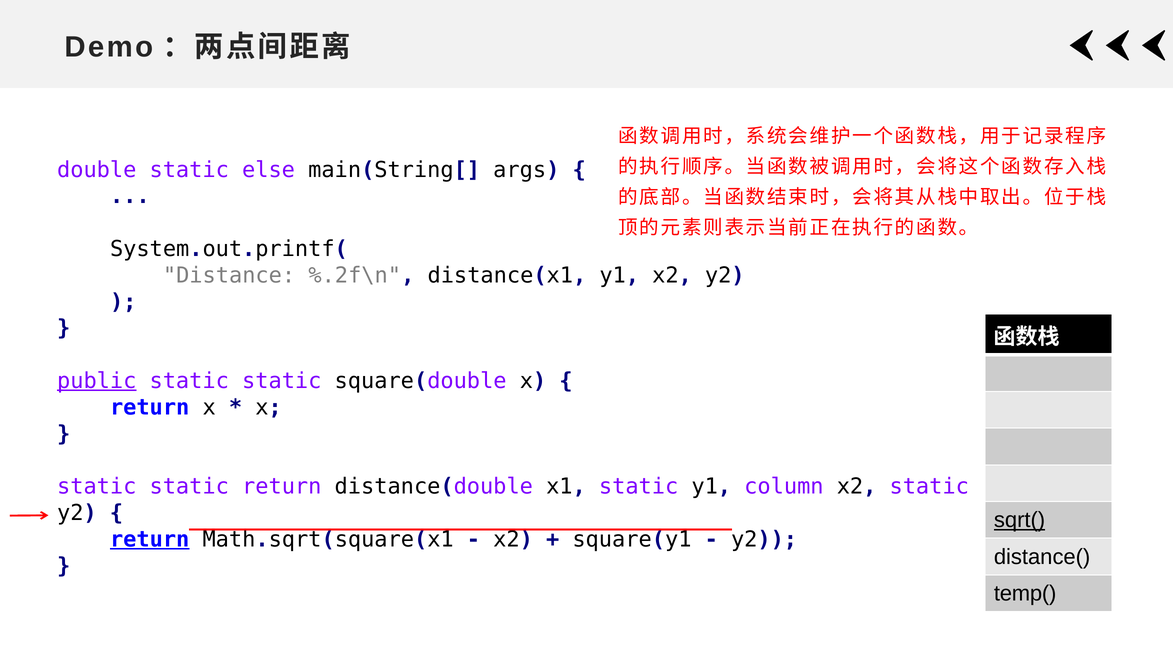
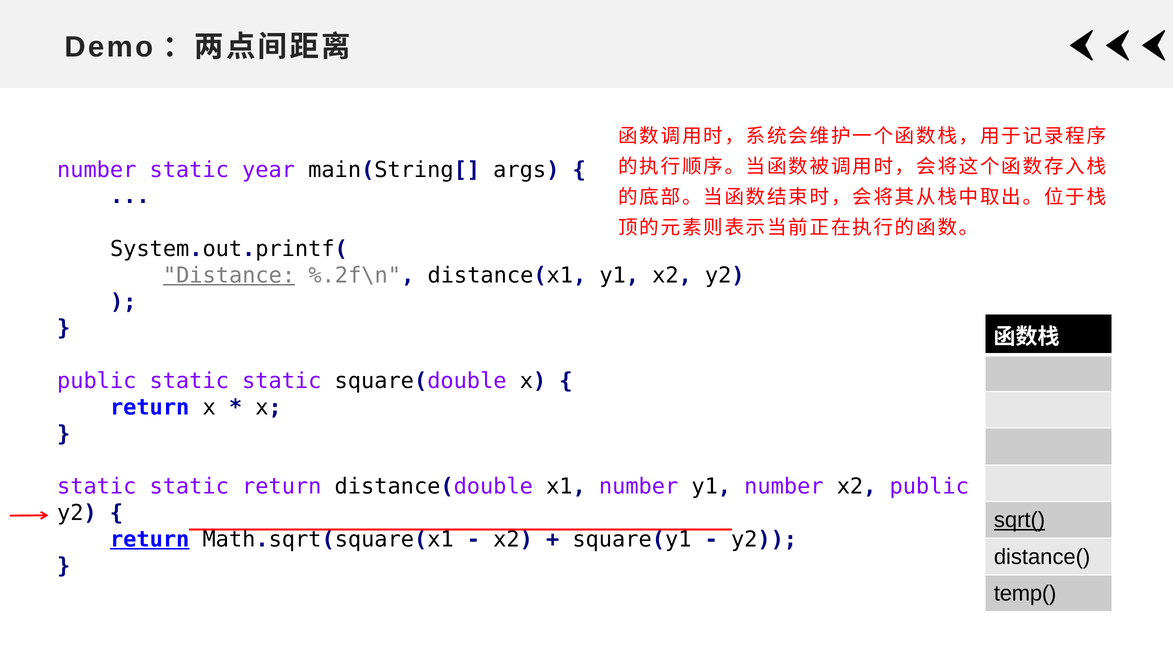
double: double -> number (97, 170)
else: else -> year (269, 170)
Distance underline: none -> present (229, 275)
public underline: present -> none (97, 381)
x1 static: static -> number (639, 486)
y1 column: column -> number (784, 486)
x2 static: static -> public (929, 486)
